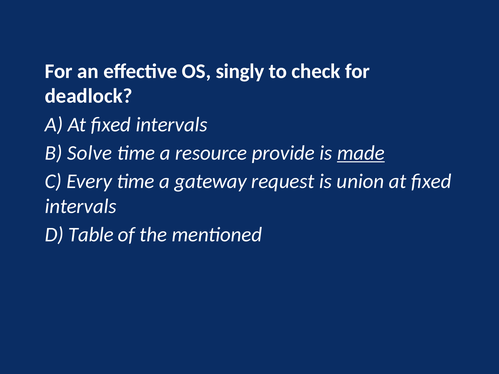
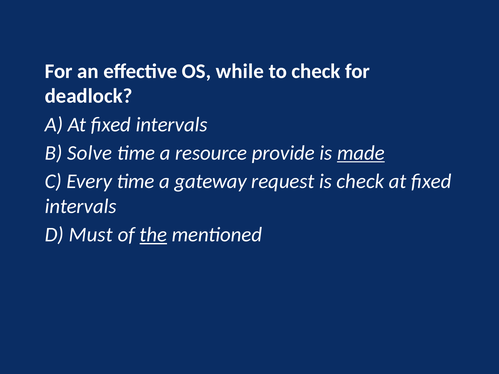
singly: singly -> while (240, 71)
is union: union -> check (360, 181)
Table: Table -> Must (91, 235)
the underline: none -> present (153, 235)
